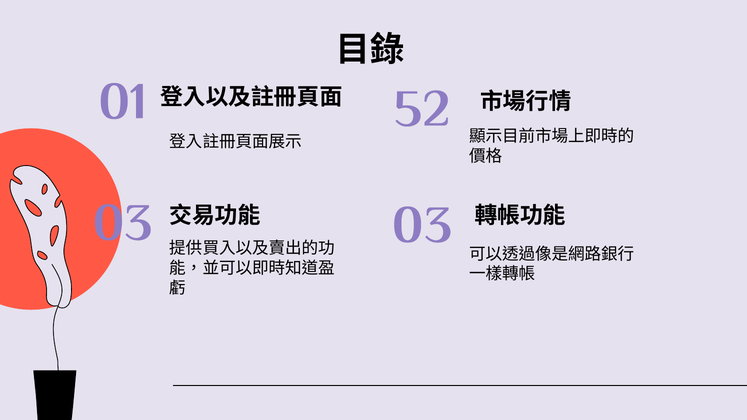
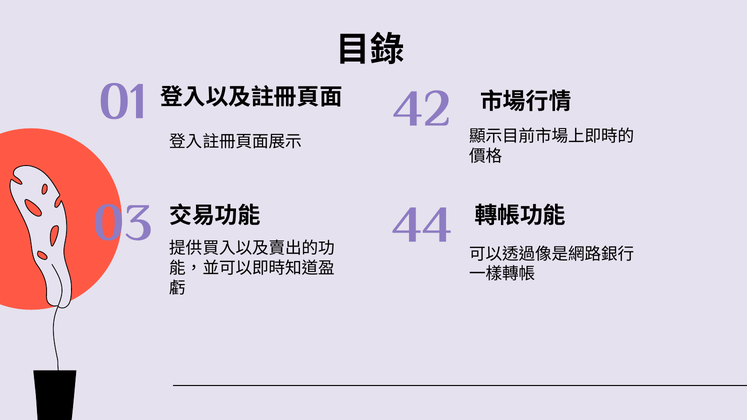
52: 52 -> 42 (422, 108)
03 03: 03 -> 44 (422, 225)
